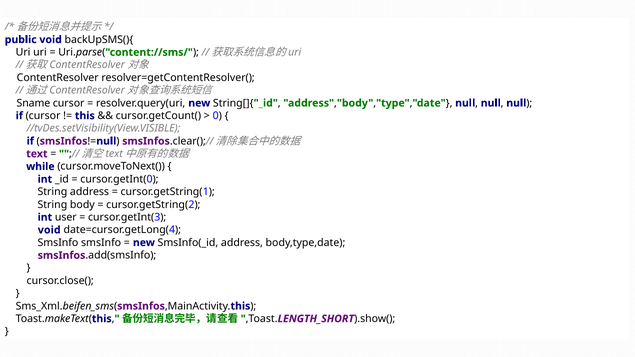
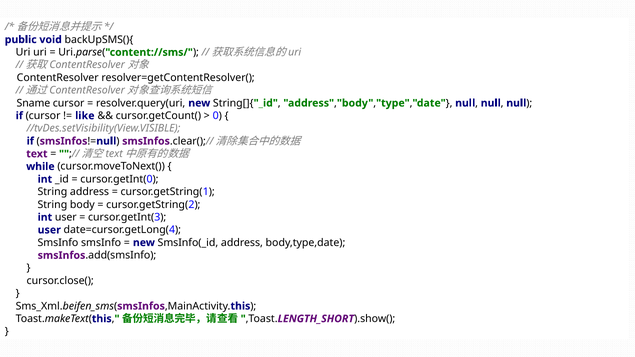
this: this -> like (85, 116)
void: void -> user (49, 230)
